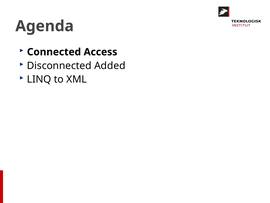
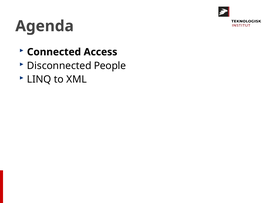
Added: Added -> People (110, 66)
